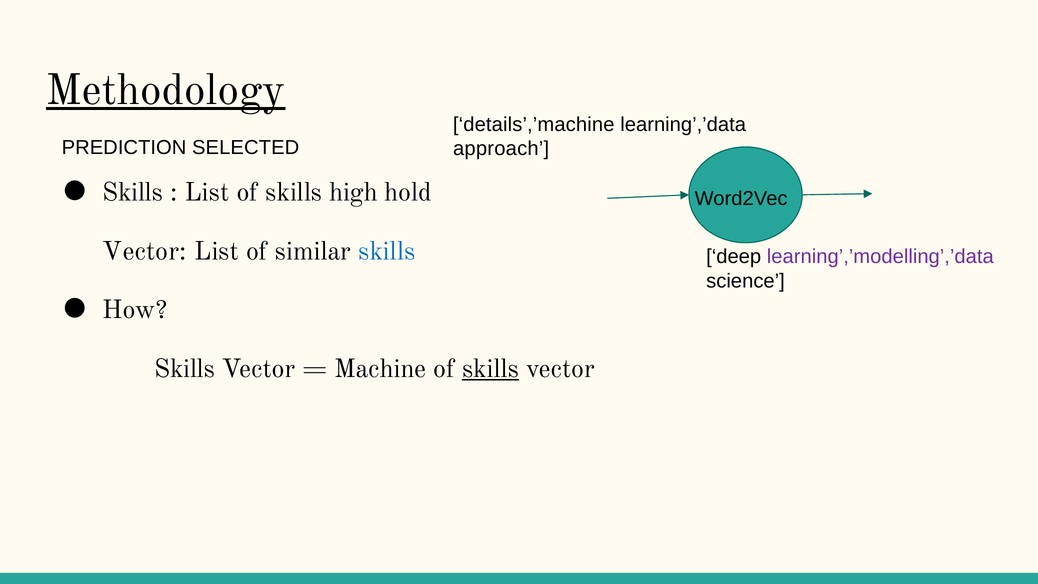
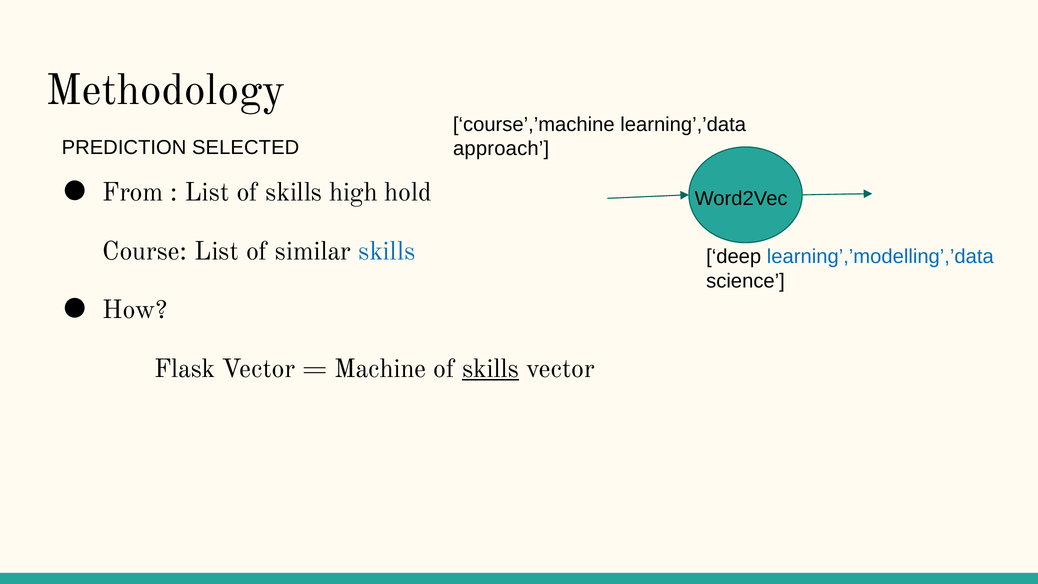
Methodology underline: present -> none (166, 90)
details’,’machine: details’,’machine -> course’,’machine (534, 125)
Skills: Skills -> From (133, 192)
Vector: Vector -> Course (145, 251)
learning’,’modelling’,’data colour: purple -> blue (880, 257)
Skills: Skills -> Flask (185, 369)
